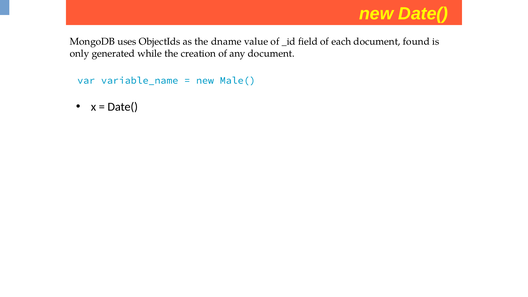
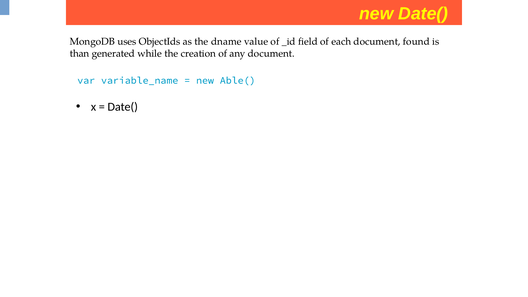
only: only -> than (80, 53)
Male(: Male( -> Able( (238, 80)
